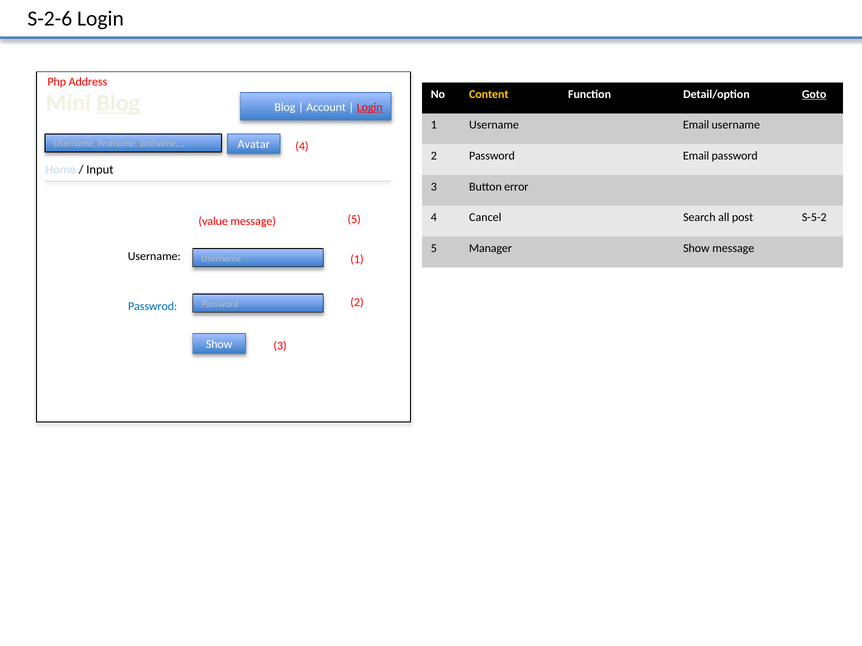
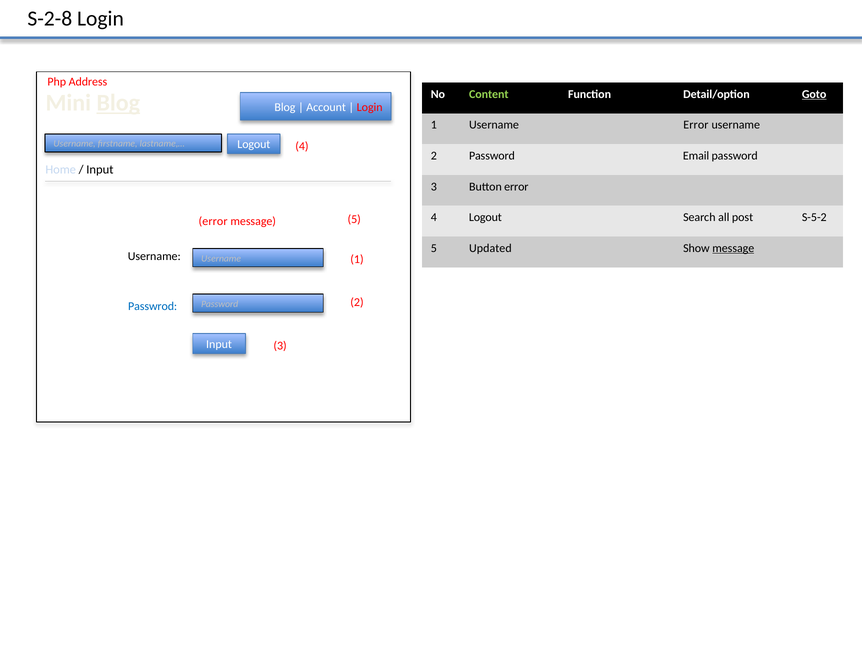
S-2-6: S-2-6 -> S-2-8 (50, 19)
Content colour: yellow -> light green (489, 94)
Login underline: present -> none (370, 107)
Username Email: Email -> Error (696, 125)
lastname,… Avatar: Avatar -> Logout (254, 145)
4 Cancel: Cancel -> Logout (485, 218)
value: value -> error (213, 221)
Manager: Manager -> Updated (490, 248)
message underline: none -> present (733, 248)
Show: Show -> Input (219, 345)
